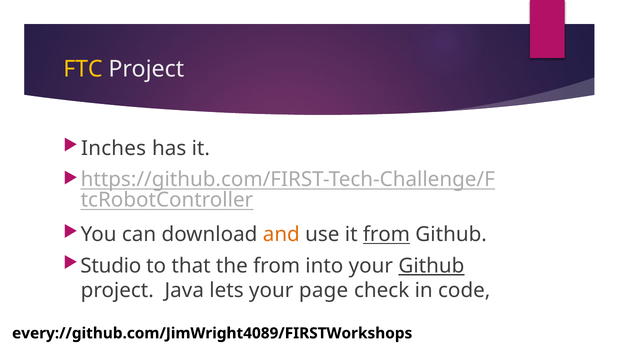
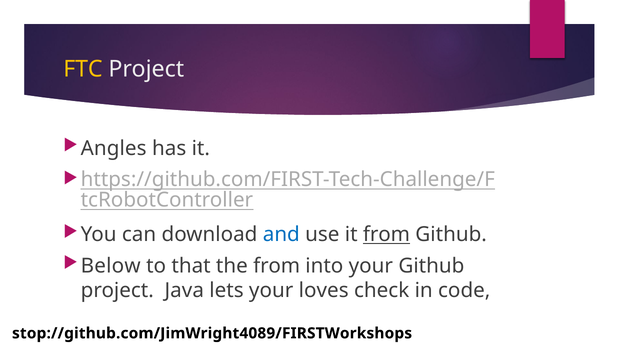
Inches: Inches -> Angles (114, 148)
and colour: orange -> blue (281, 235)
Studio: Studio -> Below (111, 266)
Github underline: present -> none (431, 266)
page: page -> loves (324, 291)
every://github.com/JimWright4089/FIRSTWorkshops: every://github.com/JimWright4089/FIRSTWorkshops -> stop://github.com/JimWright4089/FIRSTWorkshops (212, 333)
